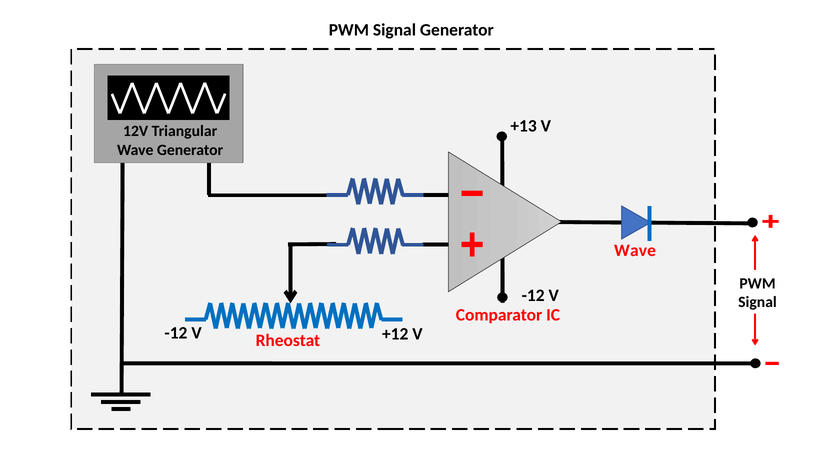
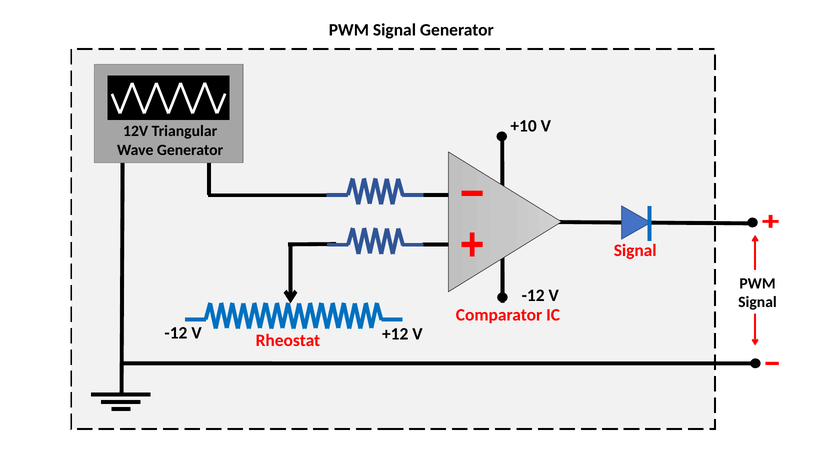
+13: +13 -> +10 (524, 126)
Wave: Wave -> Signal (635, 251)
